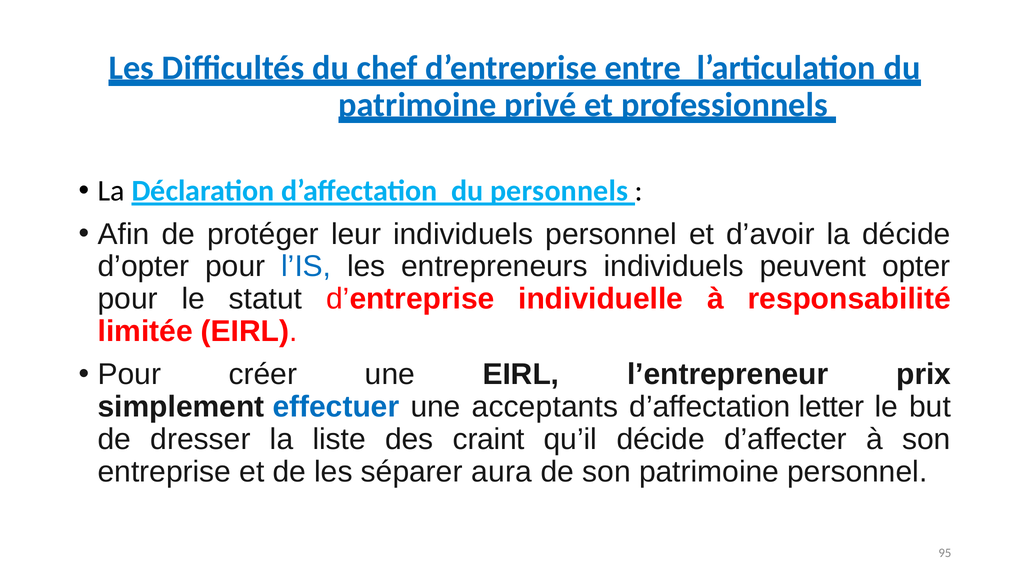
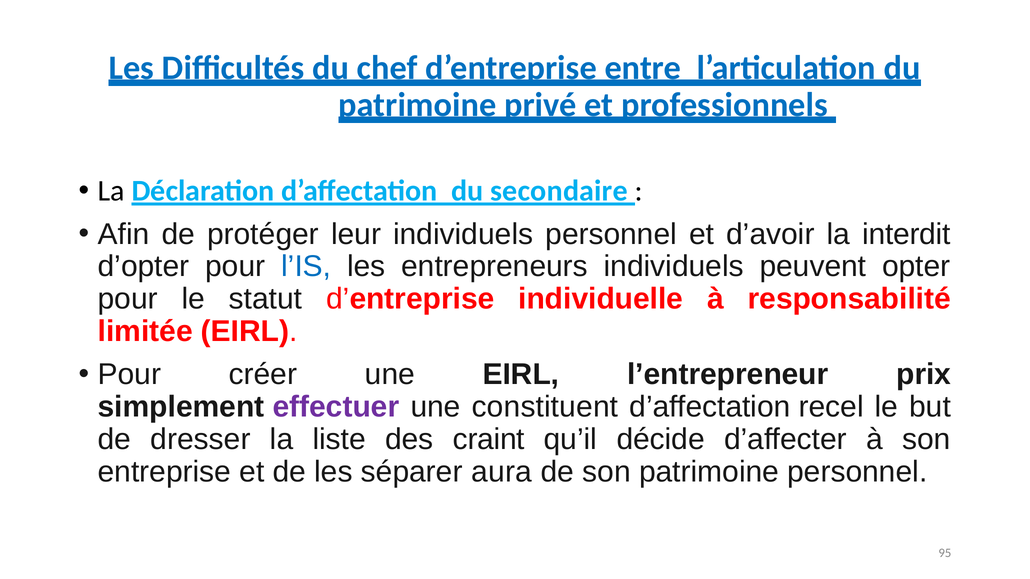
personnels: personnels -> secondaire (559, 191)
la décide: décide -> interdit (906, 234)
effectuer colour: blue -> purple (336, 407)
acceptants: acceptants -> constituent (545, 407)
letter: letter -> recel (831, 407)
